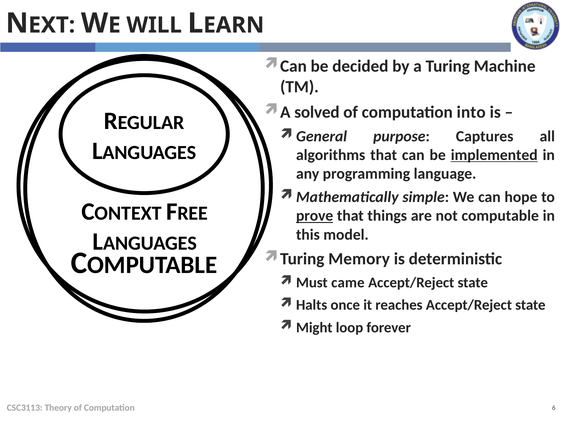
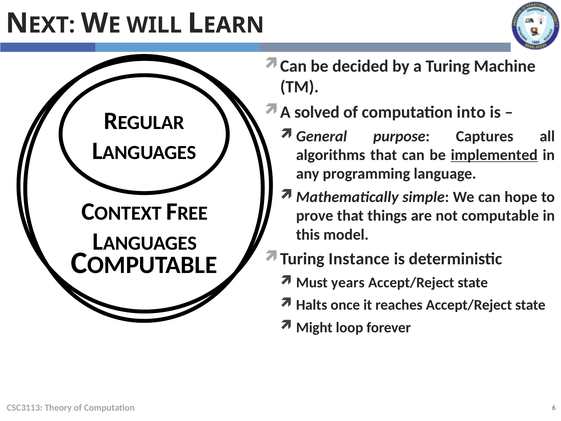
prove underline: present -> none (315, 216)
Memory: Memory -> Instance (359, 259)
came: came -> years (348, 282)
